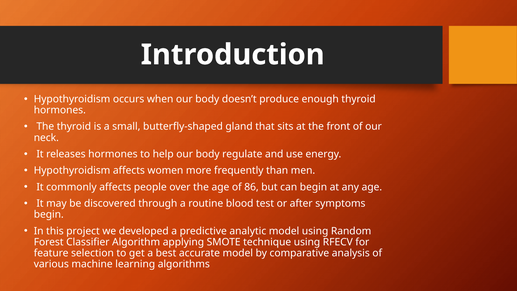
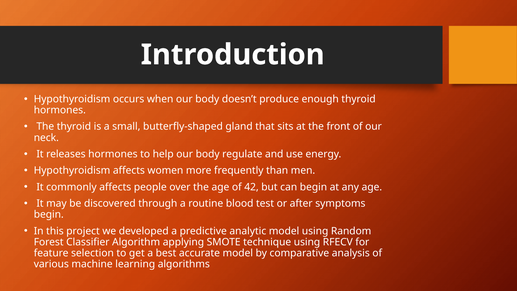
86: 86 -> 42 (251, 187)
